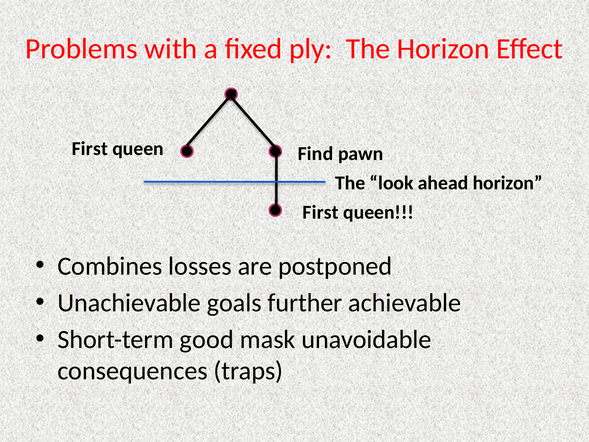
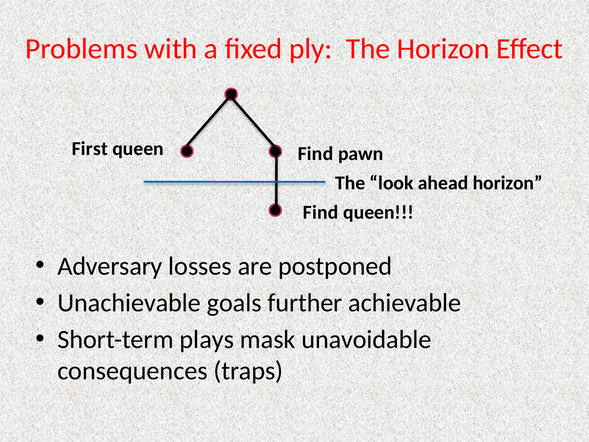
First: First -> Find (321, 212)
Combines: Combines -> Adversary (110, 266)
good: good -> plays (207, 339)
